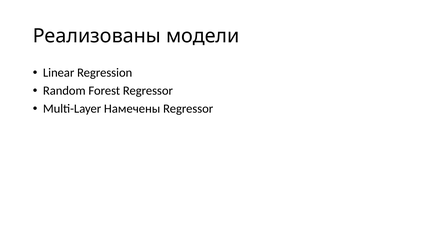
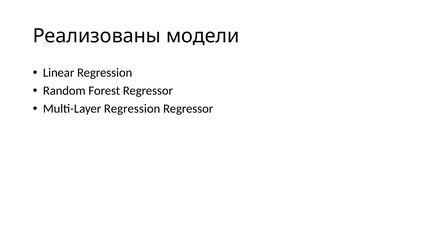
Multi-Layer Намечены: Намечены -> Regression (132, 109)
